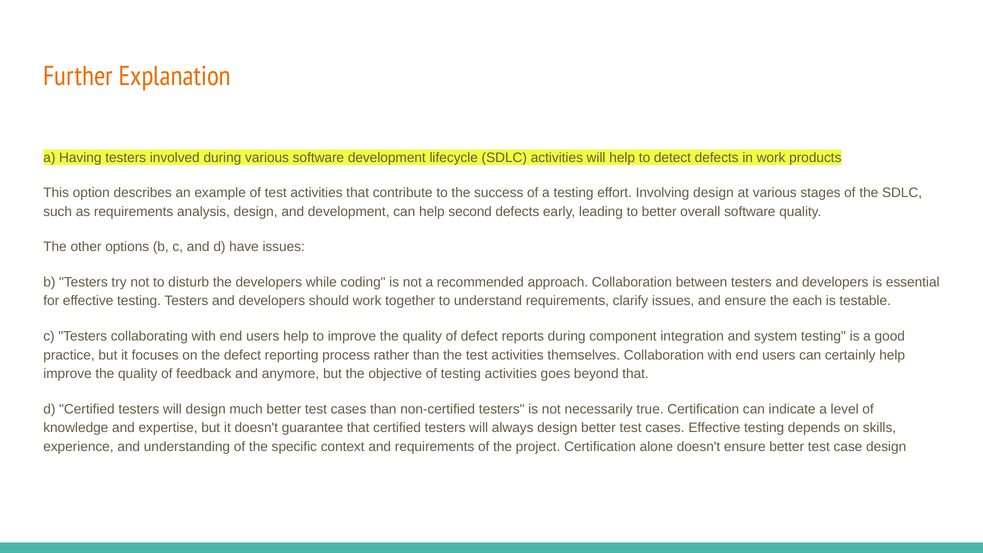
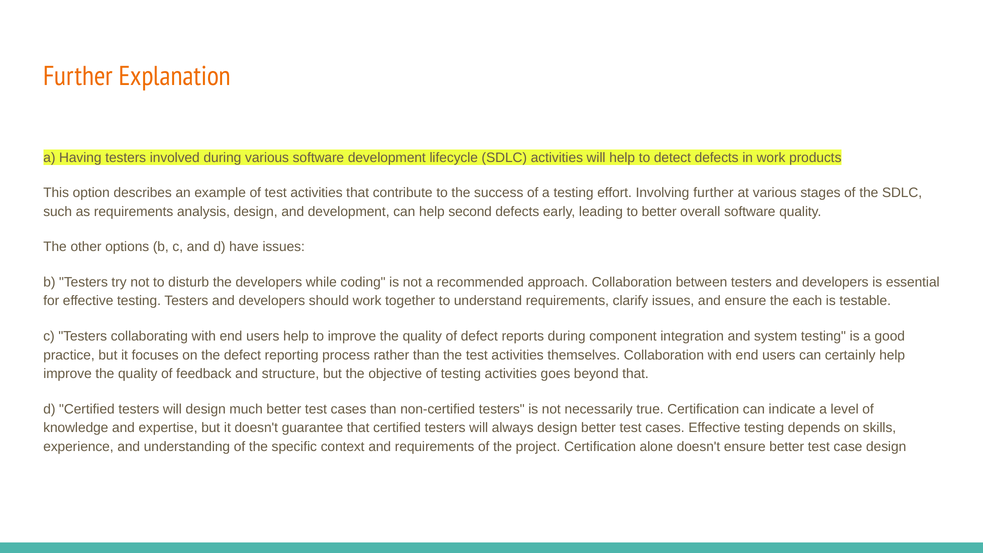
Involving design: design -> further (713, 193)
anymore: anymore -> structure (290, 374)
